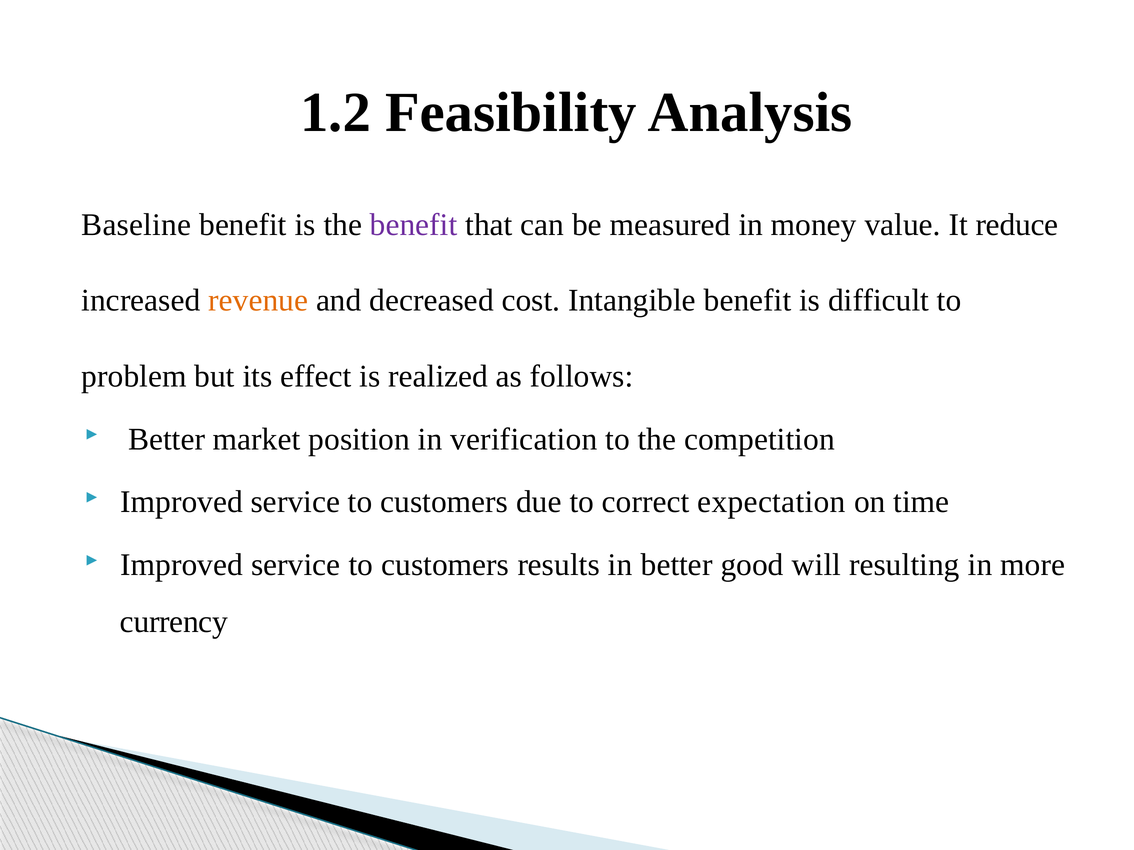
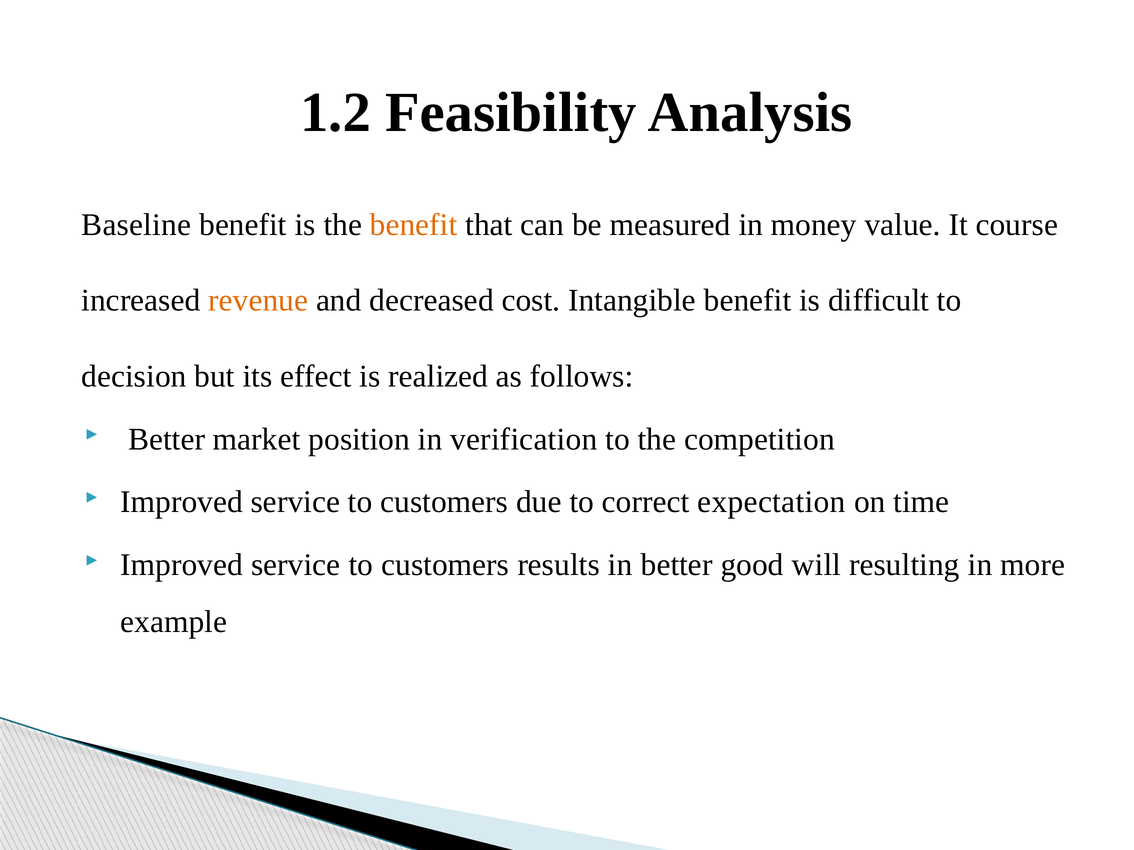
benefit colour: purple -> orange (414, 225)
reduce: reduce -> course (1017, 225)
problem: problem -> decision (134, 376)
currency: currency -> example (174, 622)
